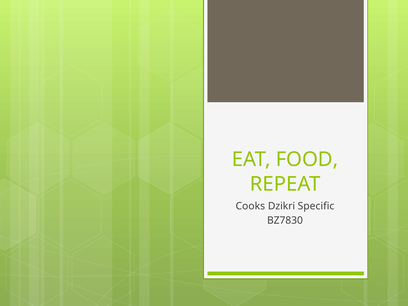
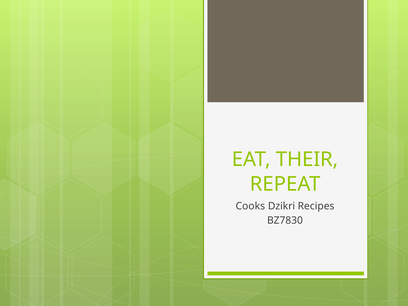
FOOD: FOOD -> THEIR (307, 159)
Specific: Specific -> Recipes (316, 206)
